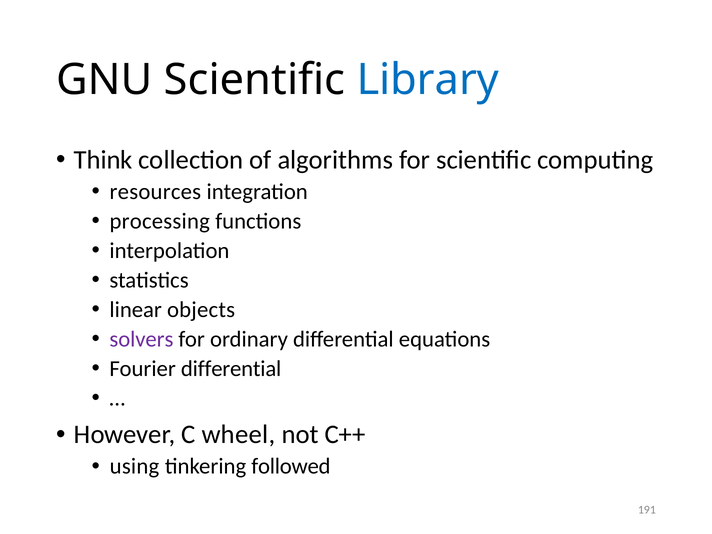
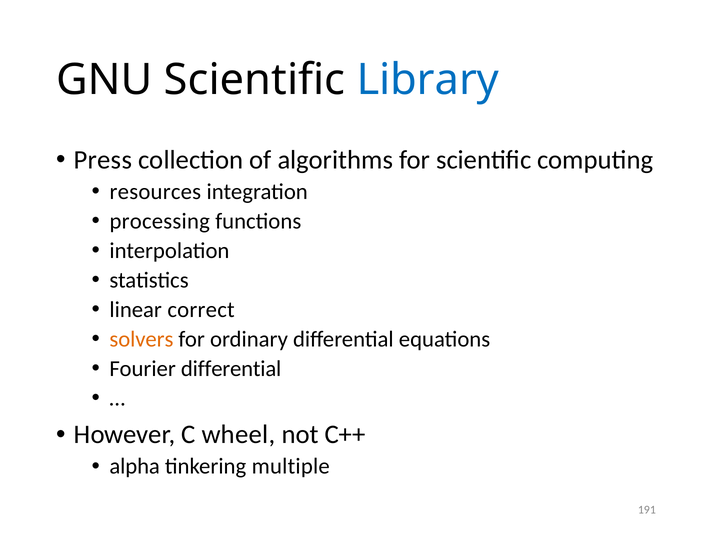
Think: Think -> Press (103, 160)
objects: objects -> correct (201, 310)
solvers colour: purple -> orange (141, 339)
using: using -> alpha (135, 466)
followed: followed -> multiple (291, 466)
